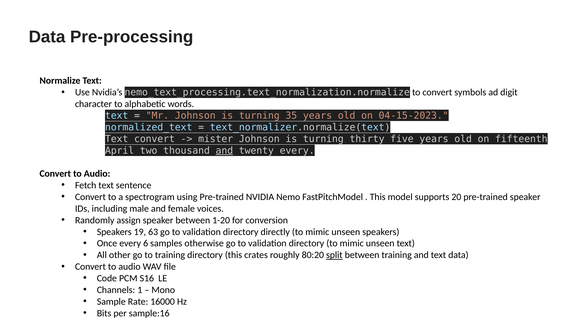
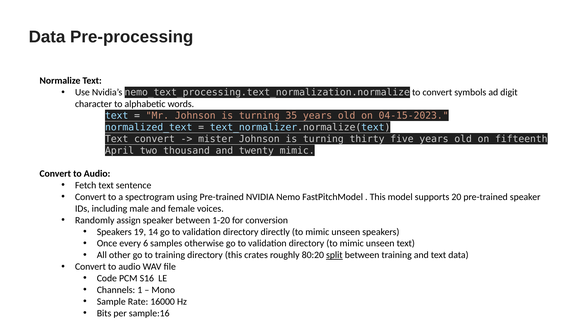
and underline: present -> none (224, 151)
twenty every: every -> mimic (297, 151)
63: 63 -> 14 (153, 232)
